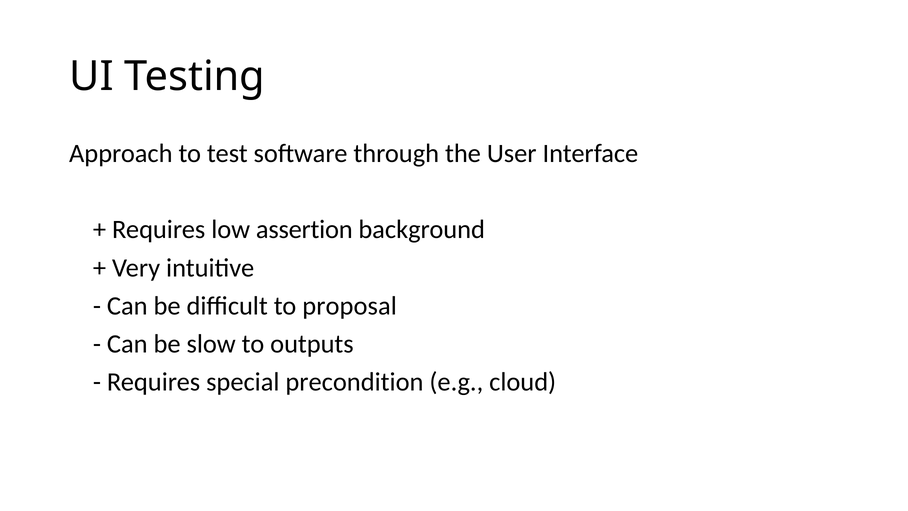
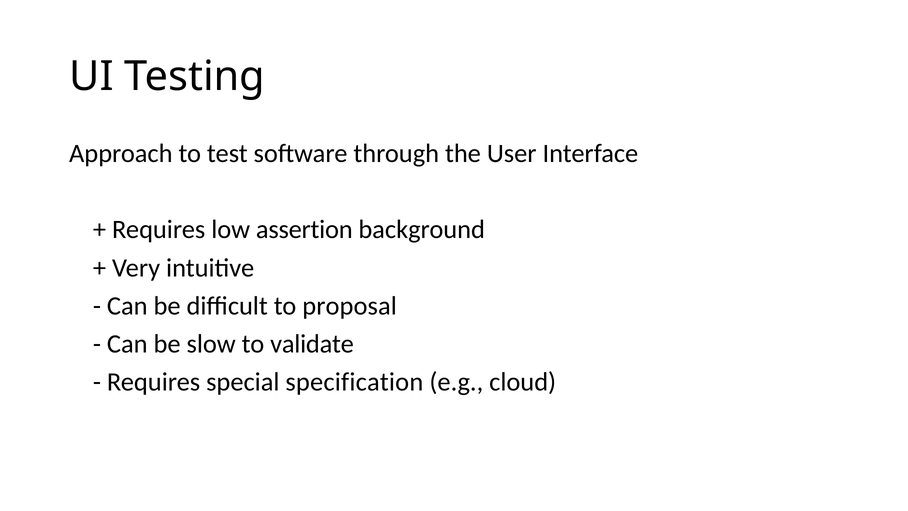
outputs: outputs -> validate (312, 344)
precondition: precondition -> specification (354, 382)
